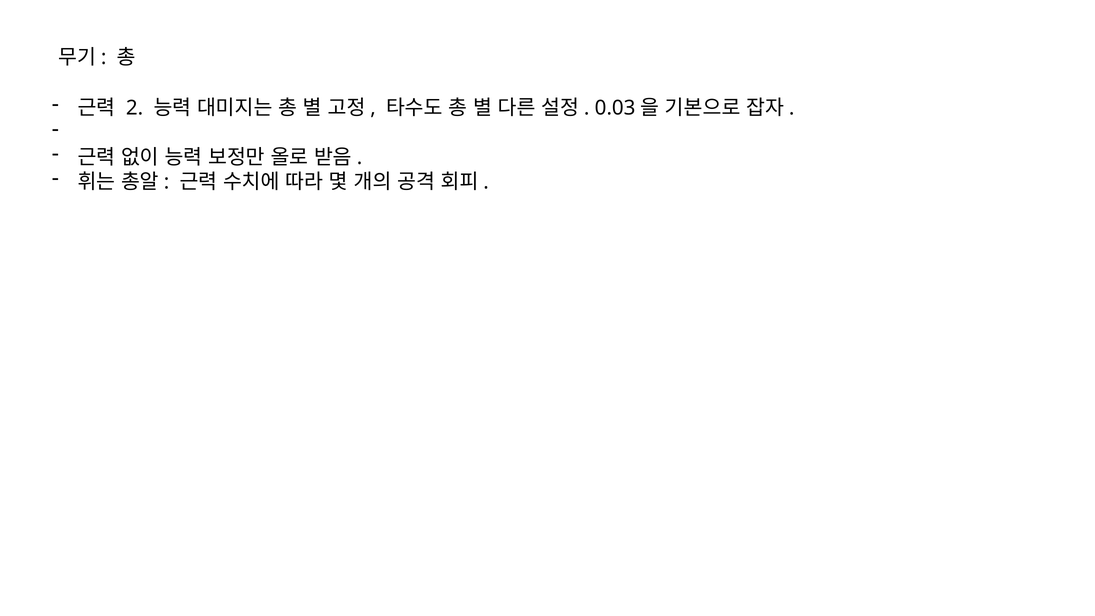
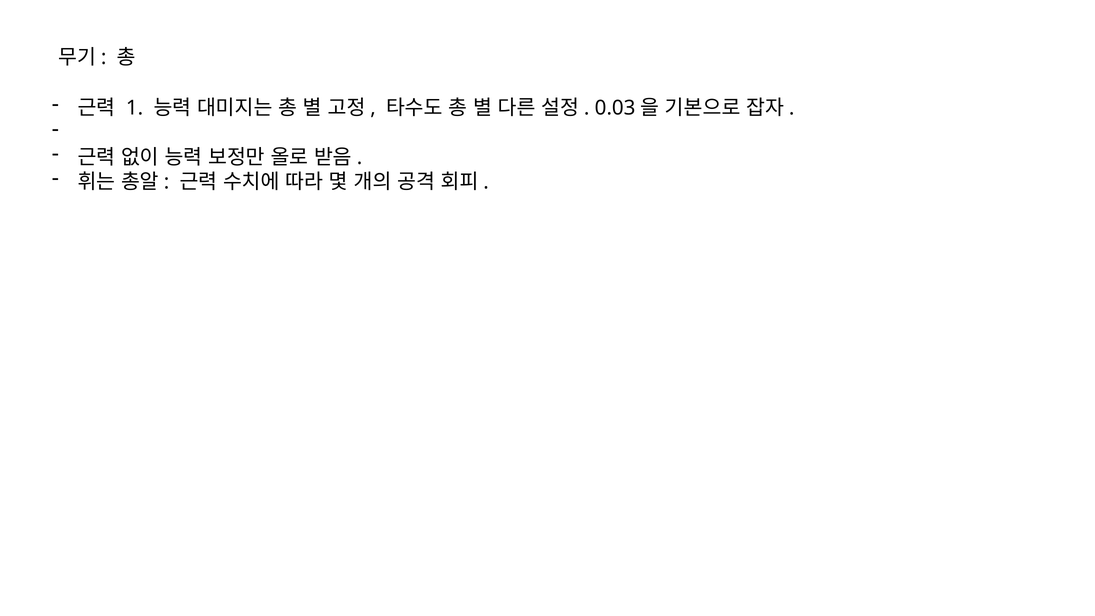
2: 2 -> 1 (135, 108)
